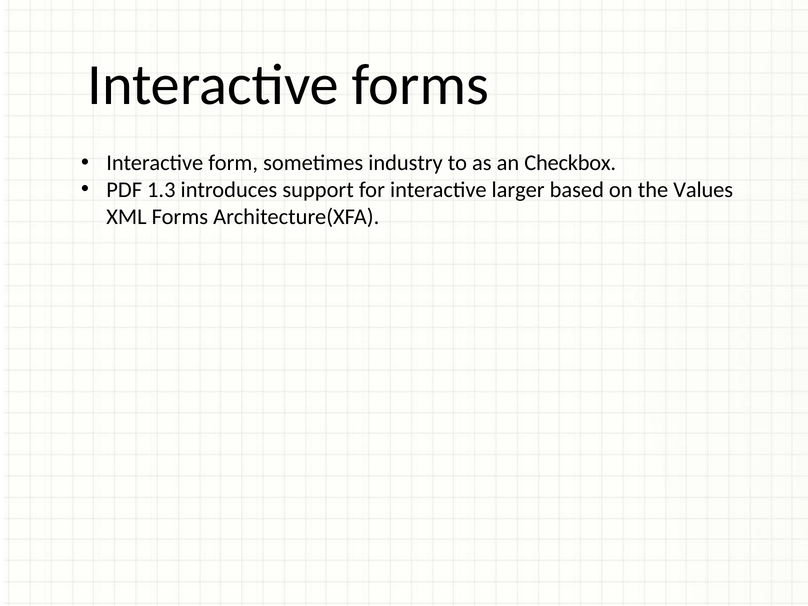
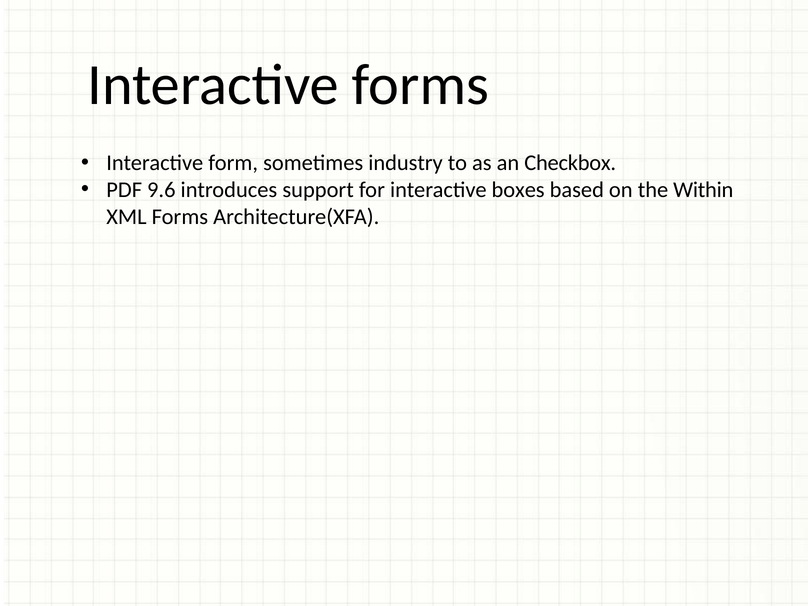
1.3: 1.3 -> 9.6 (161, 190)
larger: larger -> boxes (518, 190)
Values: Values -> Within (703, 190)
